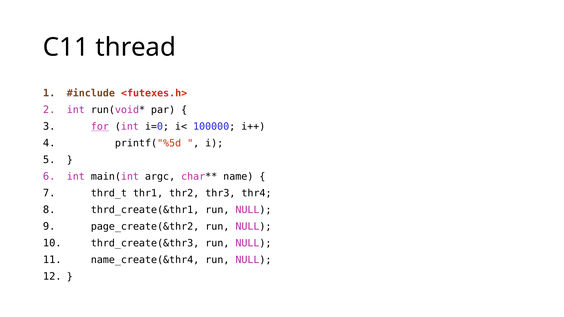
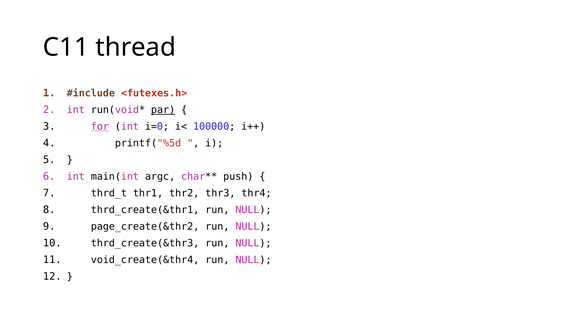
par underline: none -> present (163, 110)
name: name -> push (238, 177)
name_create(&thr4: name_create(&thr4 -> void_create(&thr4 (145, 260)
